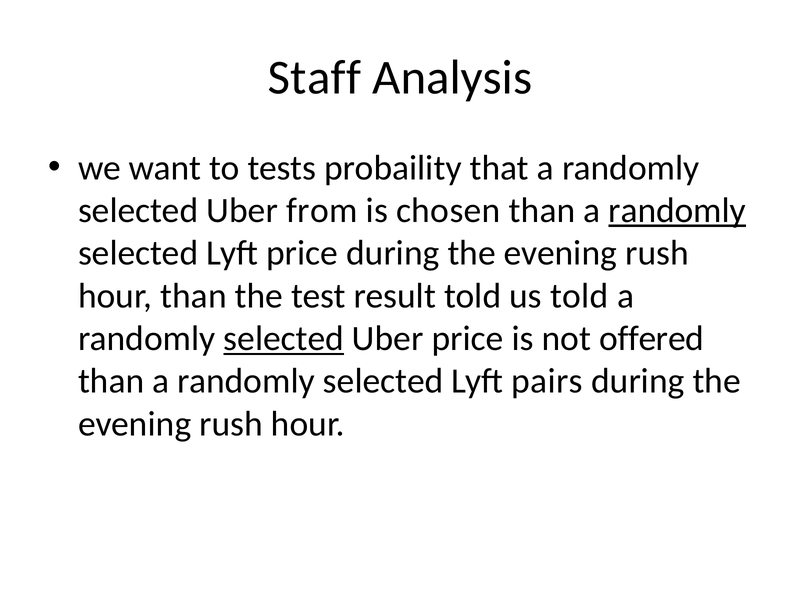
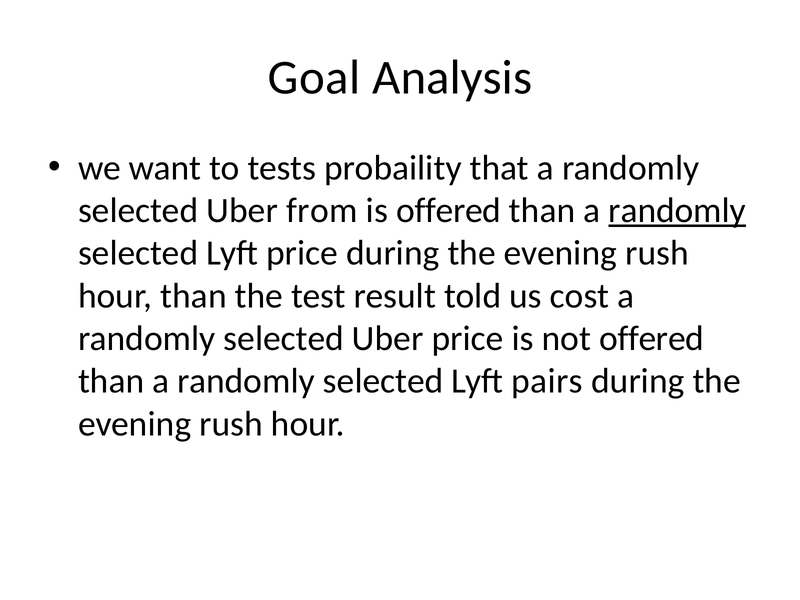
Staff: Staff -> Goal (314, 77)
is chosen: chosen -> offered (449, 211)
us told: told -> cost (580, 296)
selected underline: present -> none (284, 339)
